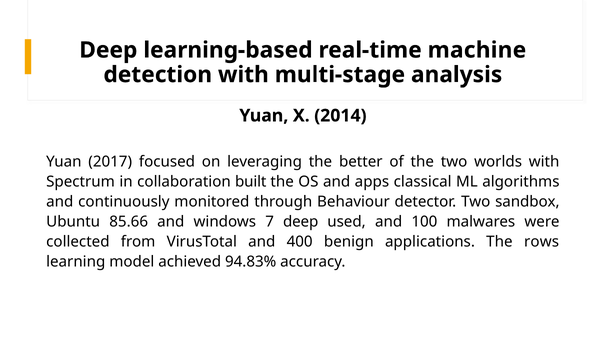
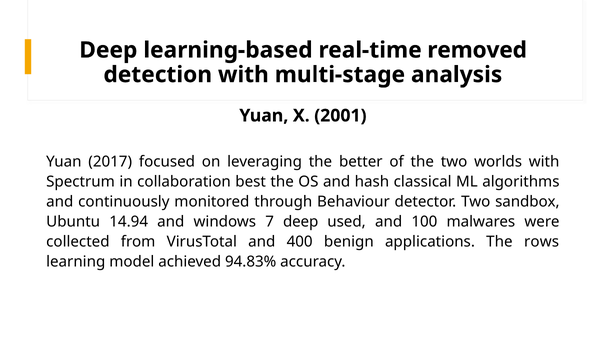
machine: machine -> removed (477, 50)
2014: 2014 -> 2001 (340, 116)
built: built -> best (251, 182)
apps: apps -> hash (372, 182)
85.66: 85.66 -> 14.94 (129, 222)
